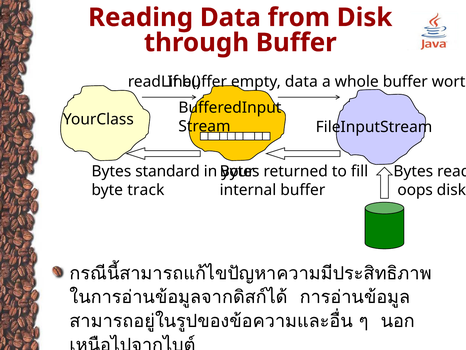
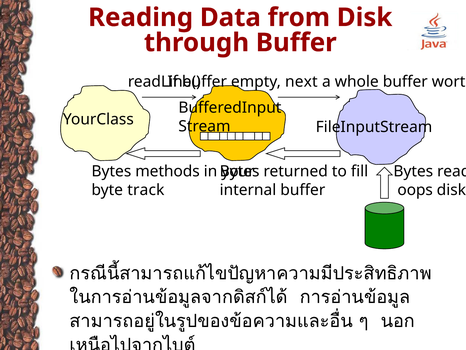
empty data: data -> next (301, 82)
standard: standard -> methods (168, 171)
